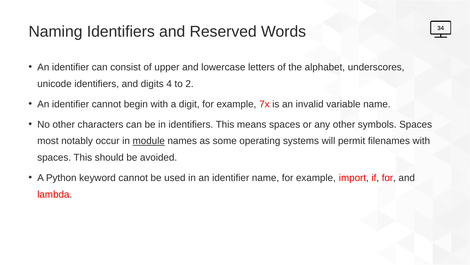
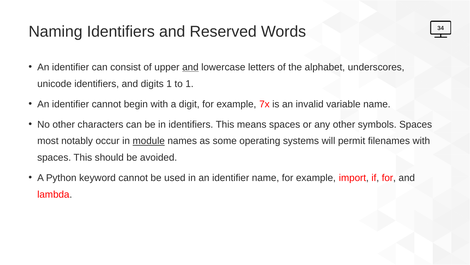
and underline: none -> present (190, 67)
digits 4: 4 -> 1 (169, 84)
to 2: 2 -> 1 (190, 84)
